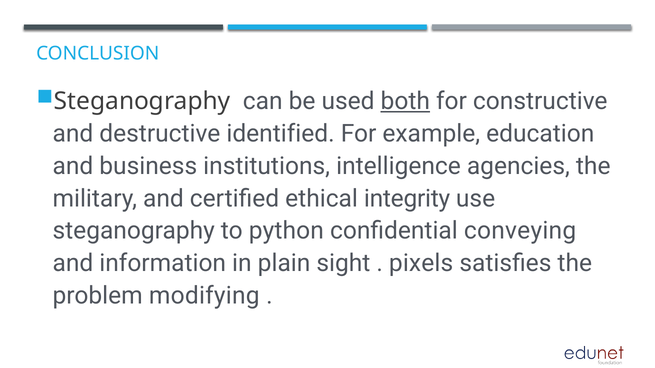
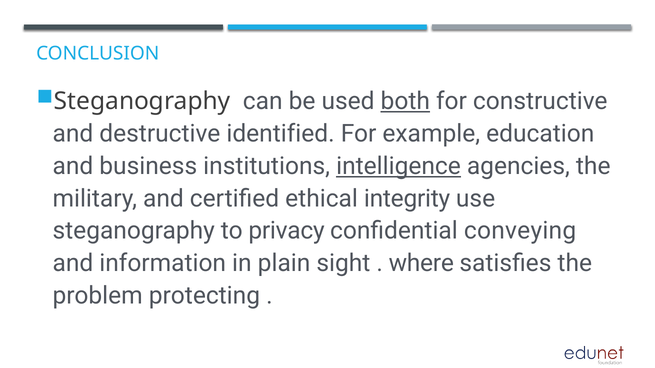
intelligence underline: none -> present (399, 166)
python: python -> privacy (287, 231)
pixels: pixels -> where (421, 263)
modifying: modifying -> protecting (204, 296)
